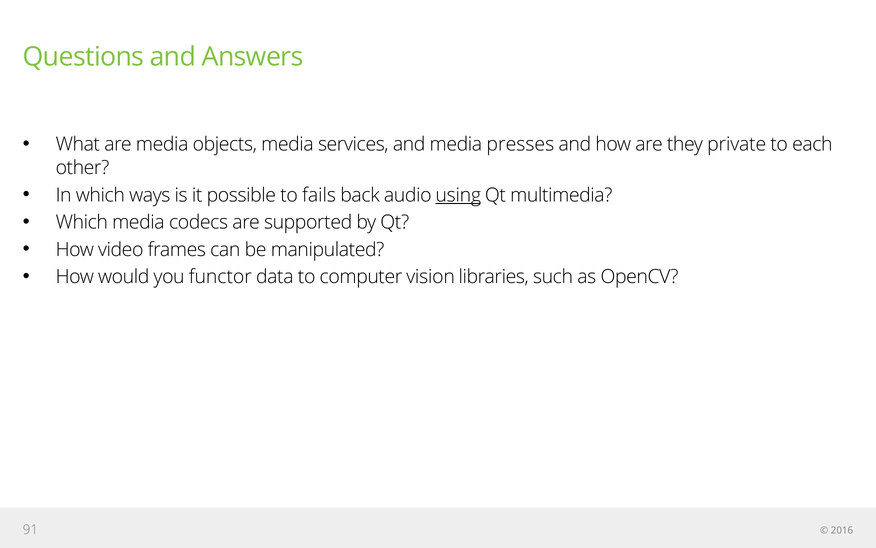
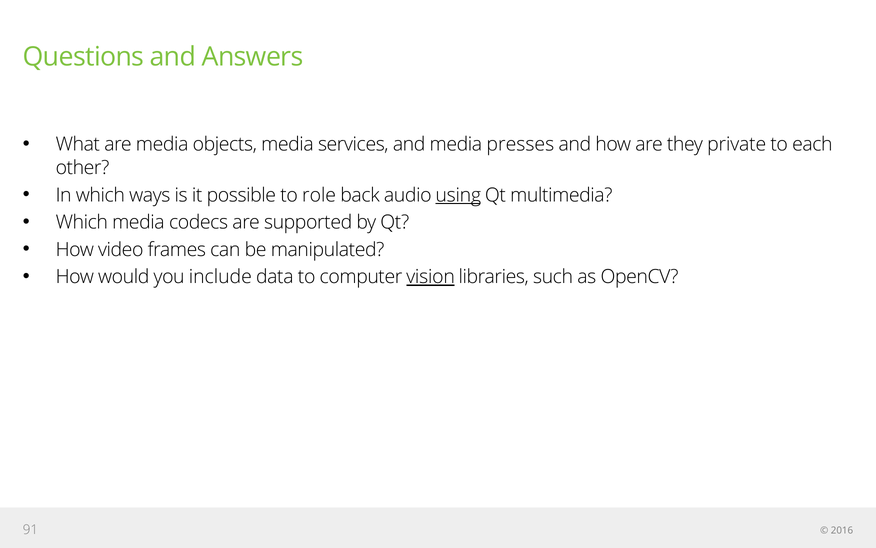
fails: fails -> role (319, 195)
functor: functor -> include (220, 277)
vision underline: none -> present (431, 277)
